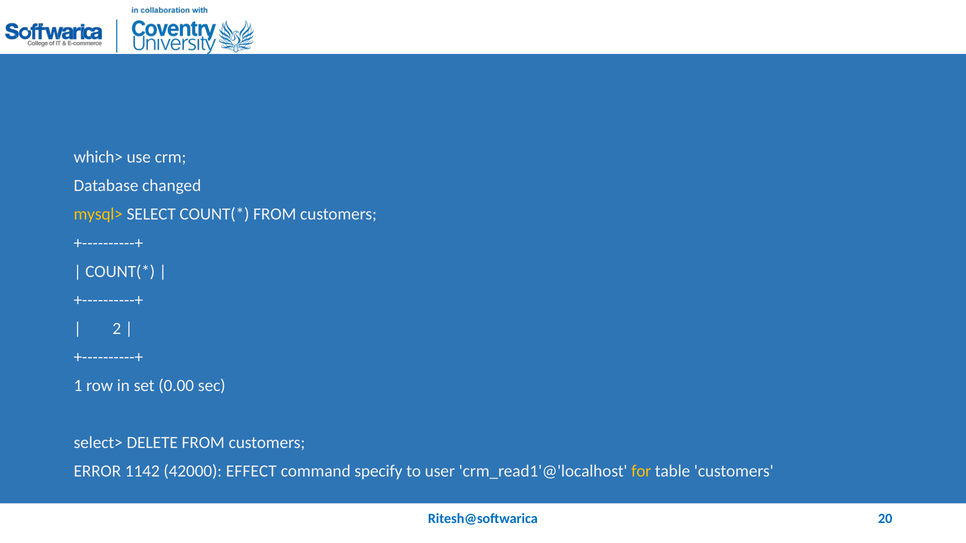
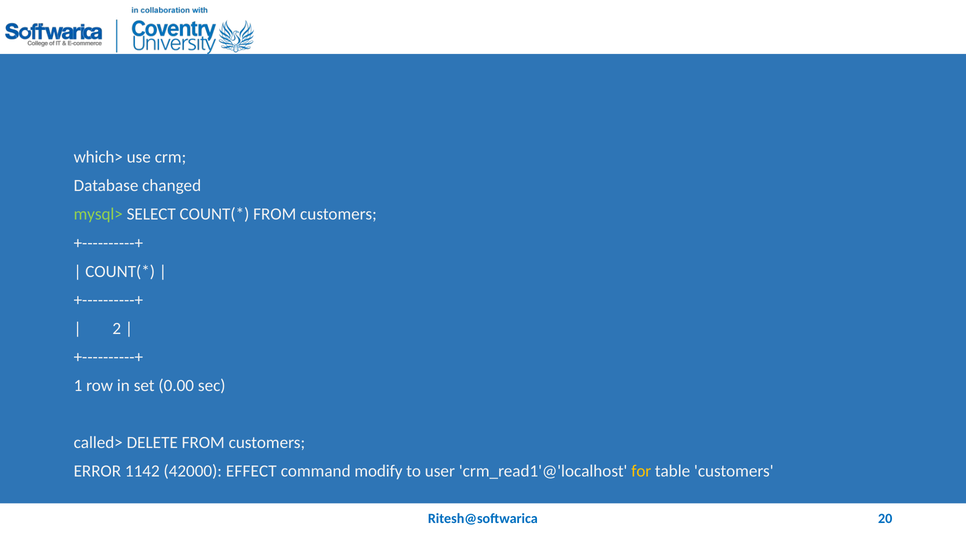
mysql> colour: yellow -> light green (98, 214)
select>: select> -> called> (98, 443)
specify: specify -> modify (378, 471)
